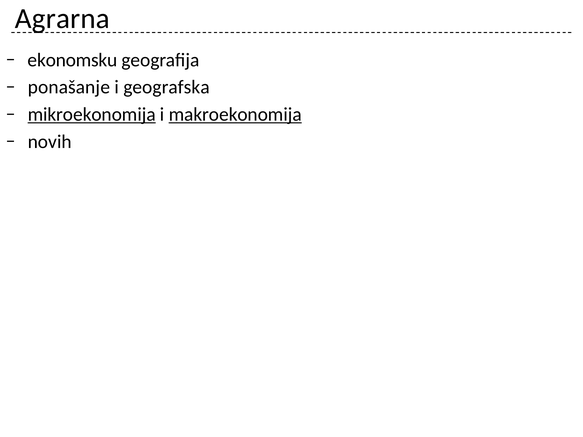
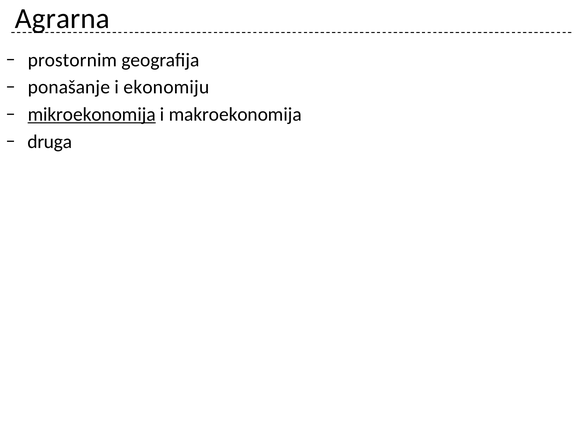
ekonomsku: ekonomsku -> prostornim (72, 60)
geografska: geografska -> ekonomiju (166, 87)
makroekonomija underline: present -> none (235, 114)
novih: novih -> druga (50, 142)
